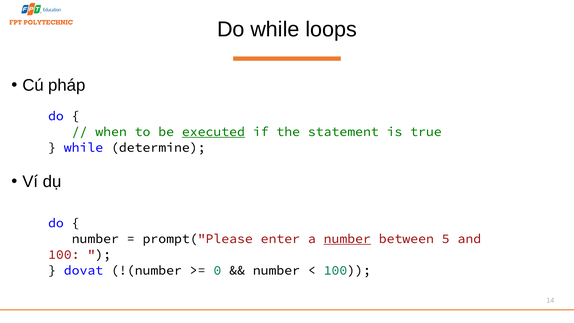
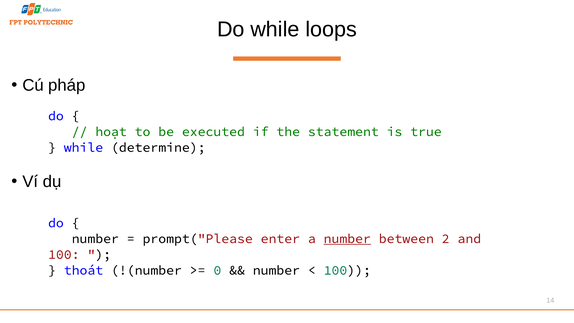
when: when -> hoạt (111, 132)
executed underline: present -> none (213, 132)
5: 5 -> 2 (446, 239)
dovat: dovat -> thoát (83, 270)
